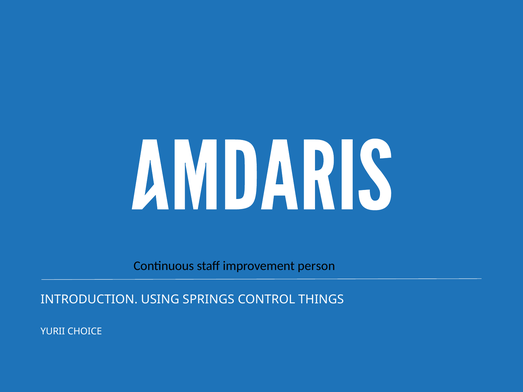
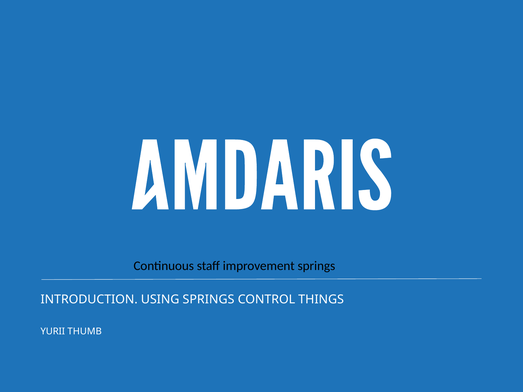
improvement person: person -> springs (316, 266)
CHOICE: CHOICE -> THUMB (85, 332)
